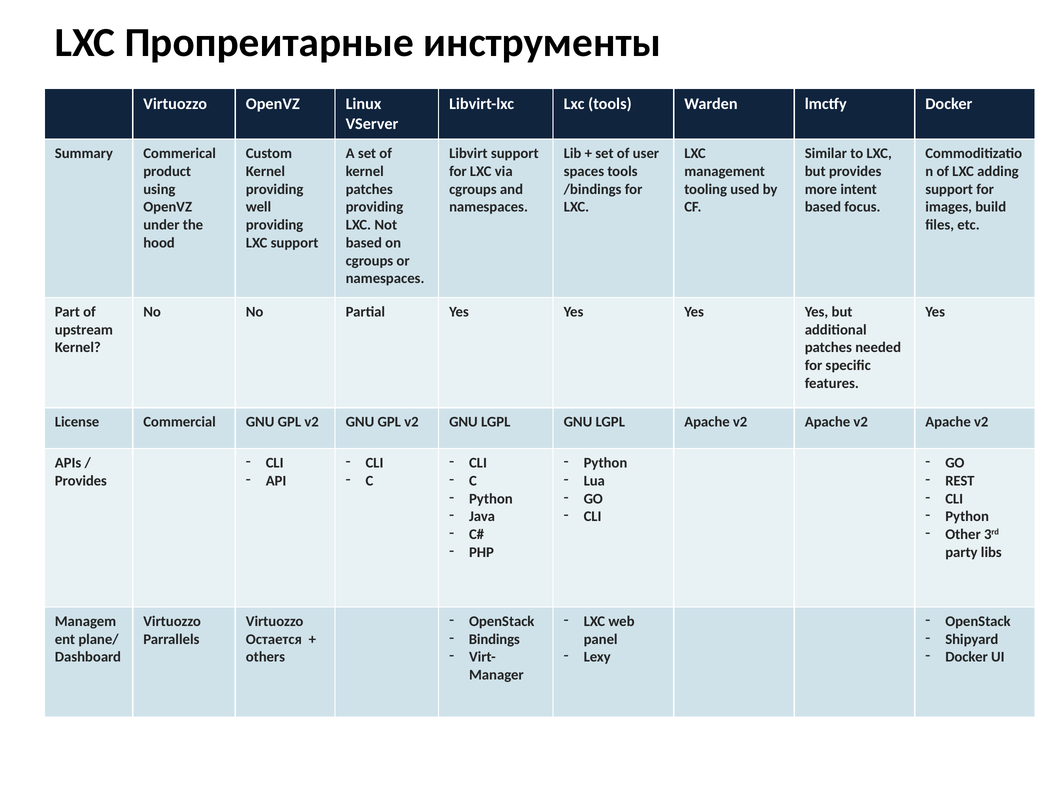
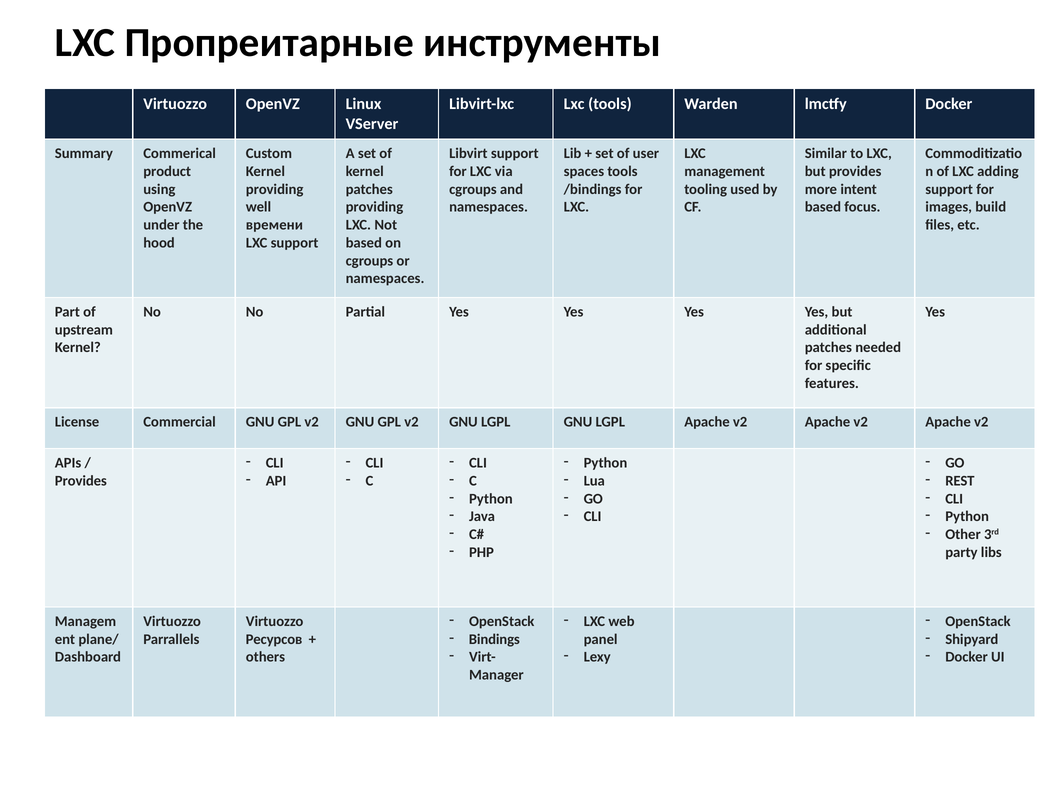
providing: providing -> времени (274, 225)
Остается: Остается -> Ресурсов (274, 640)
